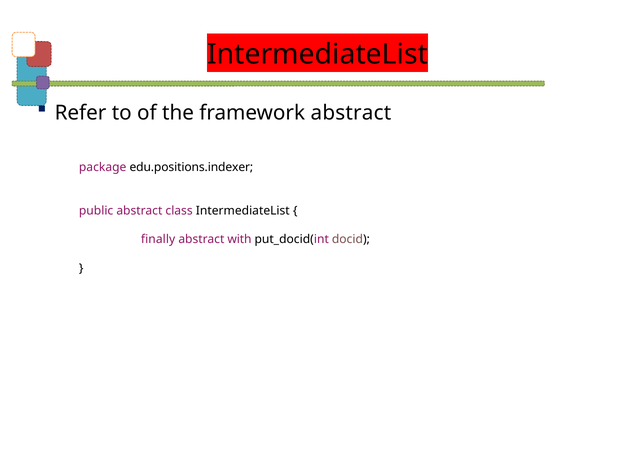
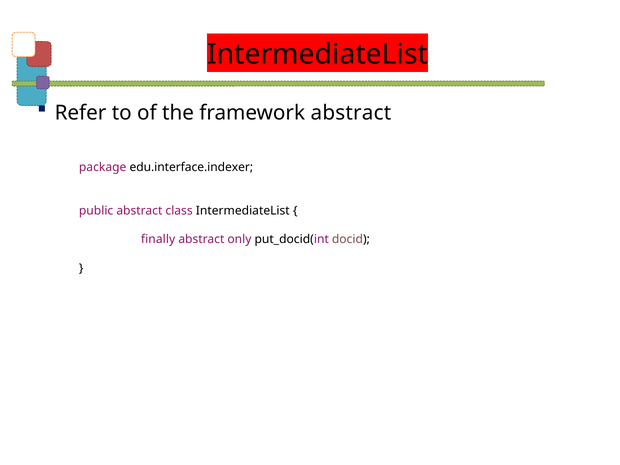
edu.positions.indexer: edu.positions.indexer -> edu.interface.indexer (191, 167)
with: with -> only (239, 239)
